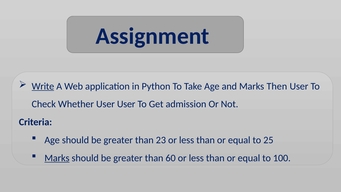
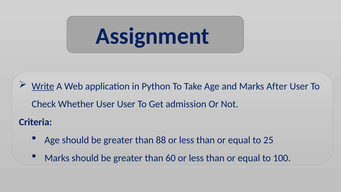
Then: Then -> After (277, 86)
23: 23 -> 88 (161, 140)
Marks underline: present -> none (57, 158)
